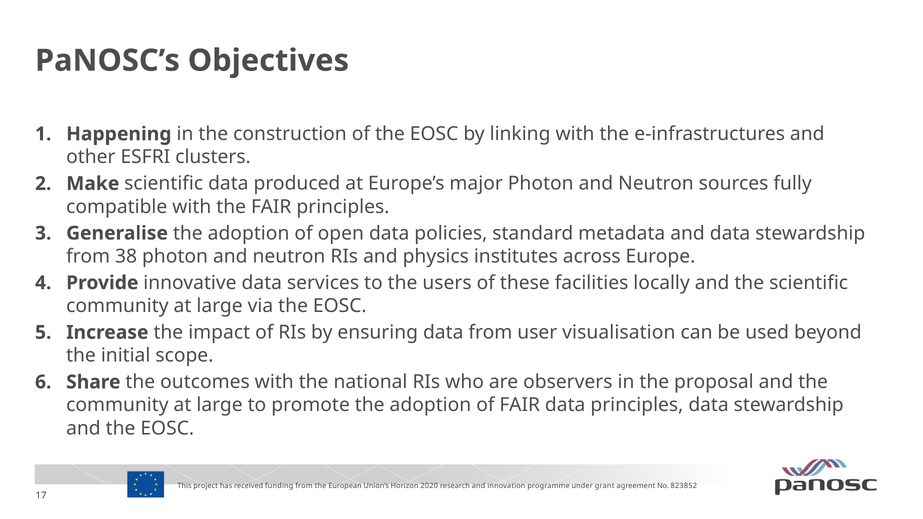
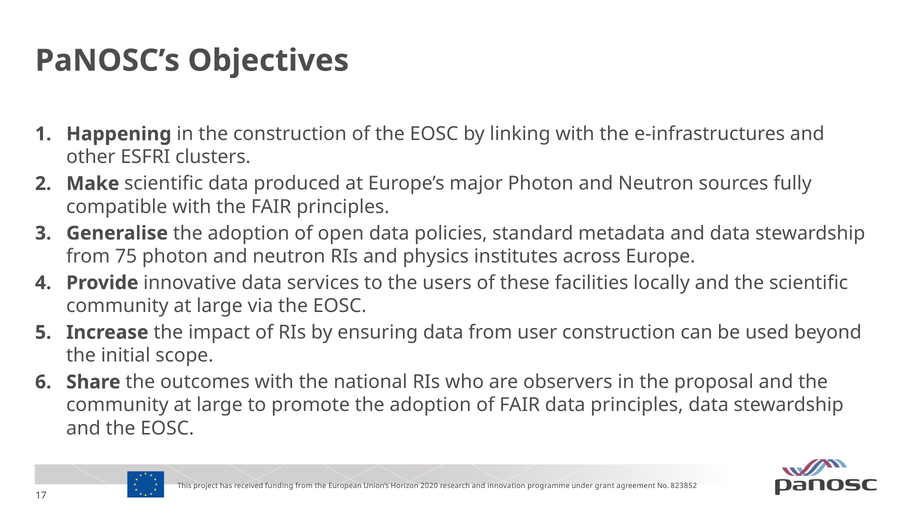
38: 38 -> 75 (126, 256)
user visualisation: visualisation -> construction (619, 333)
